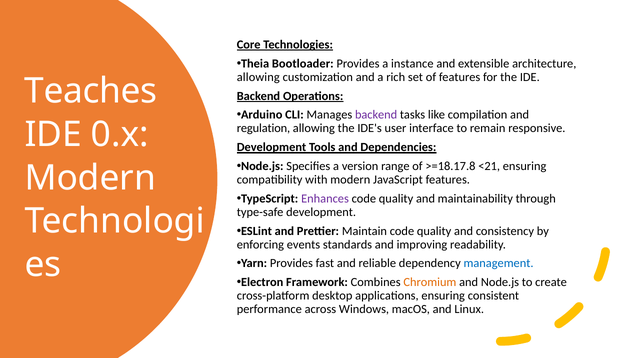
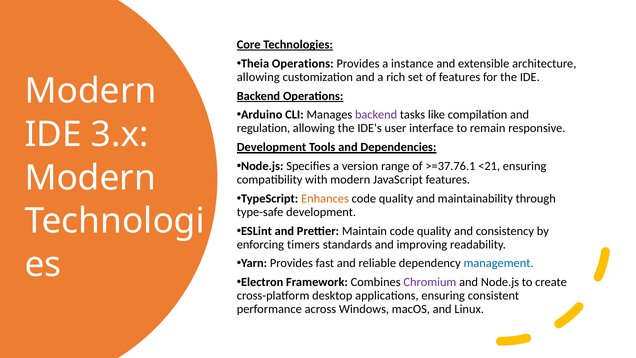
Theia Bootloader: Bootloader -> Operations (303, 63)
Teaches: Teaches -> Modern (91, 91)
0.x: 0.x -> 3.x (120, 135)
>=18.17.8: >=18.17.8 -> >=37.76.1 (450, 166)
Enhances colour: purple -> orange (325, 198)
events: events -> timers (303, 244)
Chromium colour: orange -> purple (430, 282)
